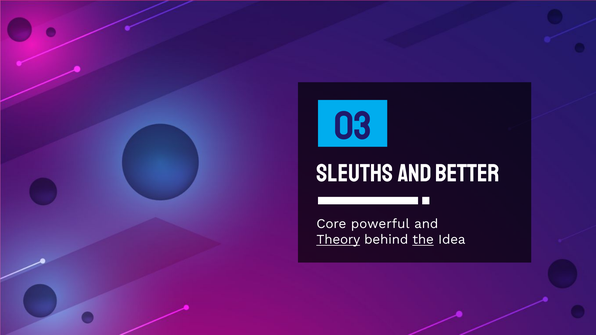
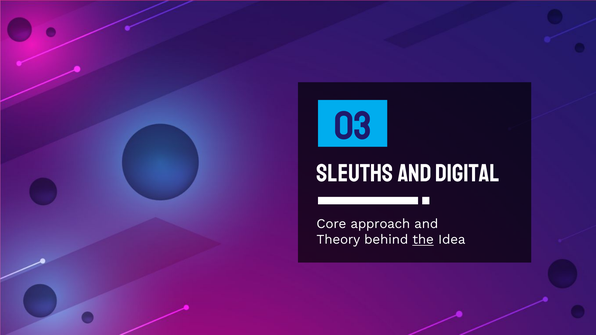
better: better -> digital (467, 173)
powerful: powerful -> approach (380, 224)
Theory underline: present -> none (338, 240)
